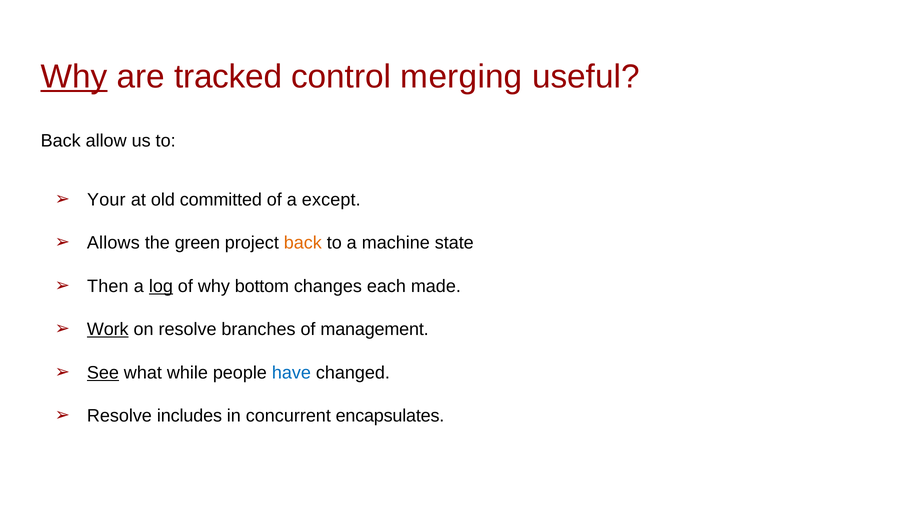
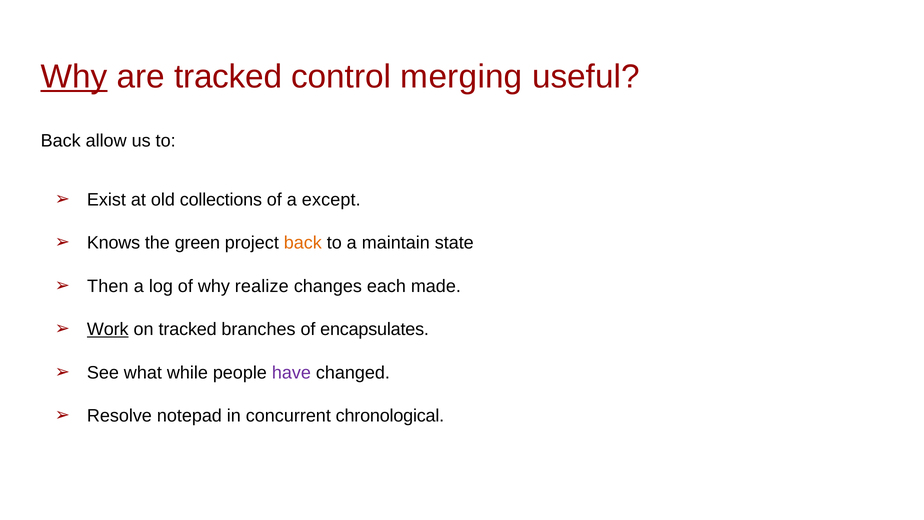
Your: Your -> Exist (106, 200)
committed: committed -> collections (221, 200)
Allows: Allows -> Knows (114, 243)
machine: machine -> maintain (396, 243)
log underline: present -> none (161, 286)
bottom: bottom -> realize (262, 286)
on resolve: resolve -> tracked (188, 329)
management: management -> encapsulates (375, 329)
See underline: present -> none (103, 372)
have colour: blue -> purple (291, 372)
includes: includes -> notepad (189, 416)
encapsulates: encapsulates -> chronological (390, 416)
